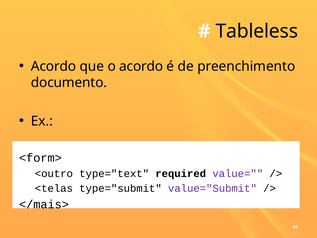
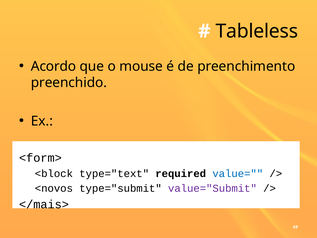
o acordo: acordo -> mouse (141, 66)
documento: documento -> preenchido (69, 83)
<outro: <outro -> <block (54, 173)
value= colour: purple -> blue (238, 173)
<telas: <telas -> <novos (54, 188)
